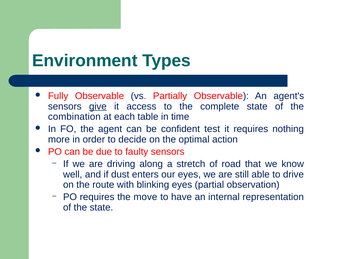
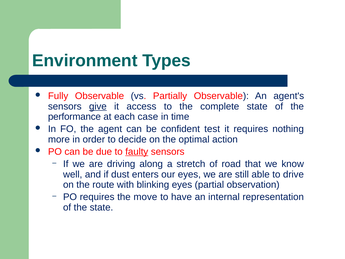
combination: combination -> performance (74, 117)
table: table -> case (148, 117)
faulty underline: none -> present (137, 152)
